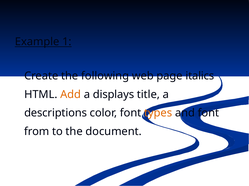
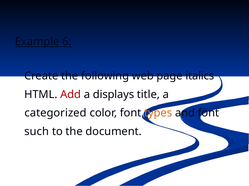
1: 1 -> 6 (67, 42)
Add colour: orange -> red (71, 95)
descriptions: descriptions -> categorized (55, 113)
from: from -> such (37, 132)
